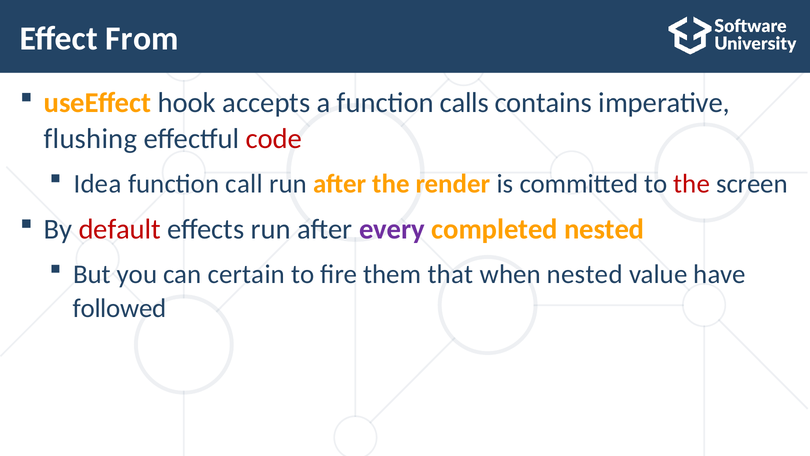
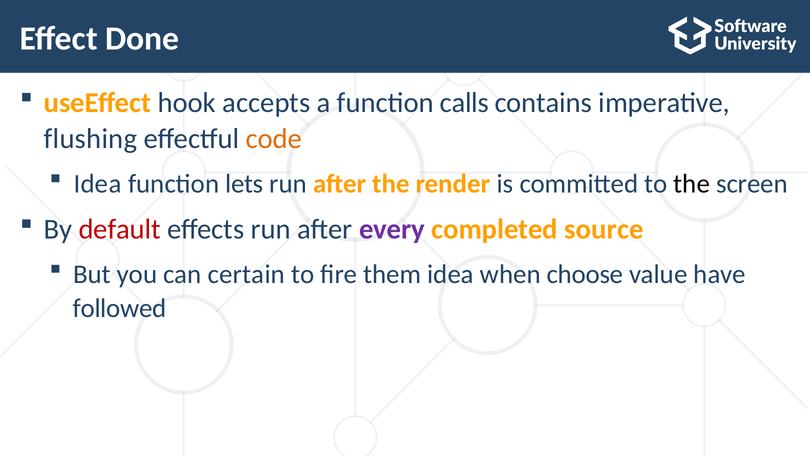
From: From -> Done (142, 38)
code colour: red -> orange (274, 139)
call: call -> lets (244, 184)
the colour: red -> black (692, 184)
completed nested: nested -> source (604, 229)
them that: that -> idea (451, 274)
when nested: nested -> choose (585, 274)
